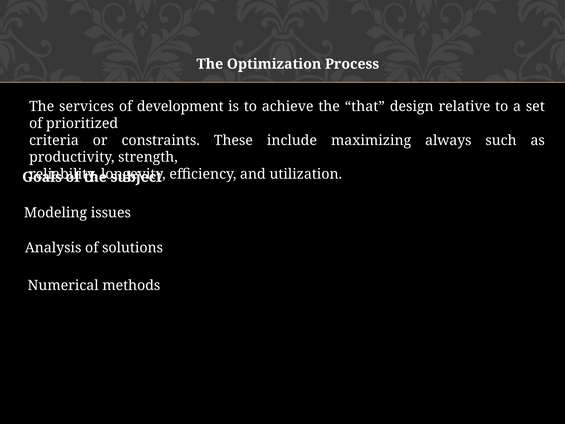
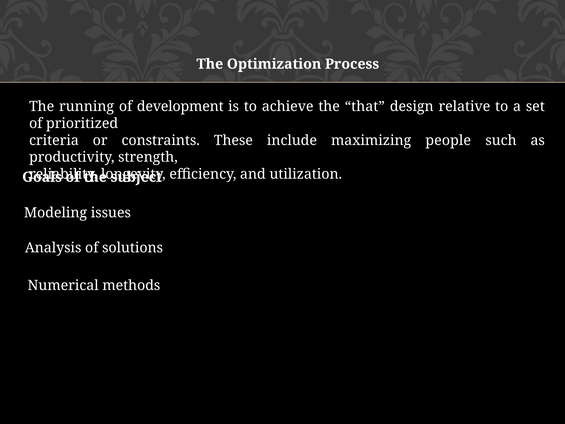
services: services -> running (87, 106)
always: always -> people (448, 140)
